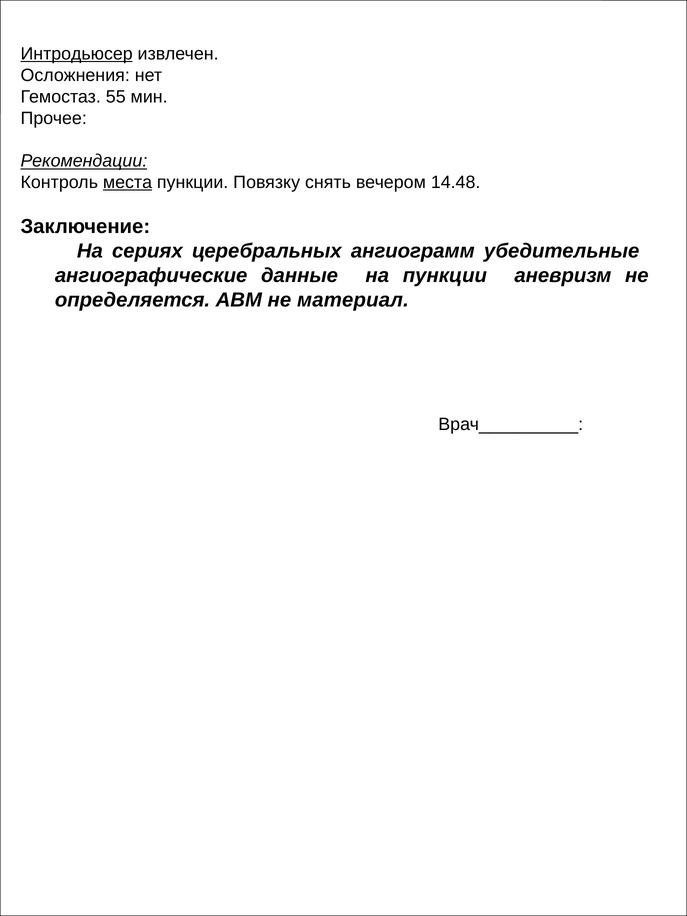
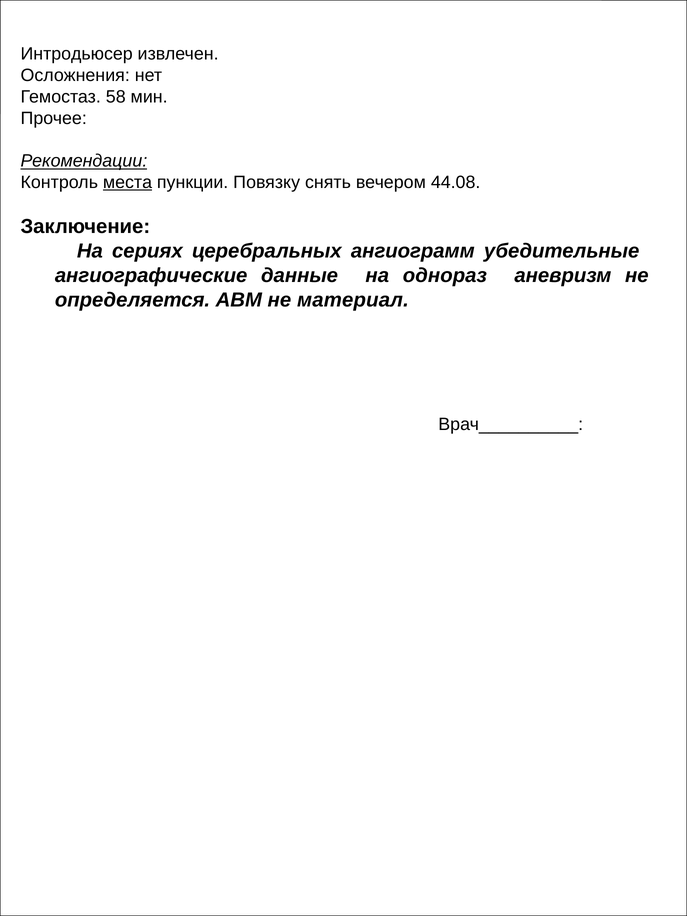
Интродьюсер underline: present -> none (77, 54)
55: 55 -> 58 (116, 97)
14.48: 14.48 -> 44.08 (456, 182)
на пункции: пункции -> однораз (445, 276)
